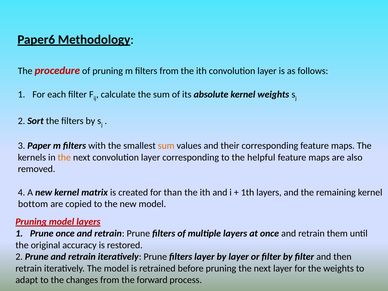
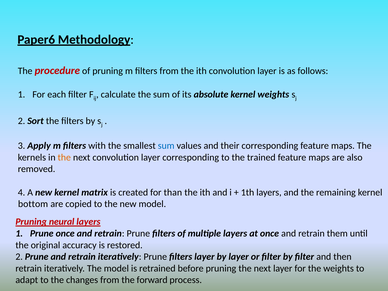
Paper: Paper -> Apply (39, 146)
sum colour: orange -> blue (166, 146)
helpful: helpful -> trained (261, 157)
Pruning model: model -> neural (62, 222)
